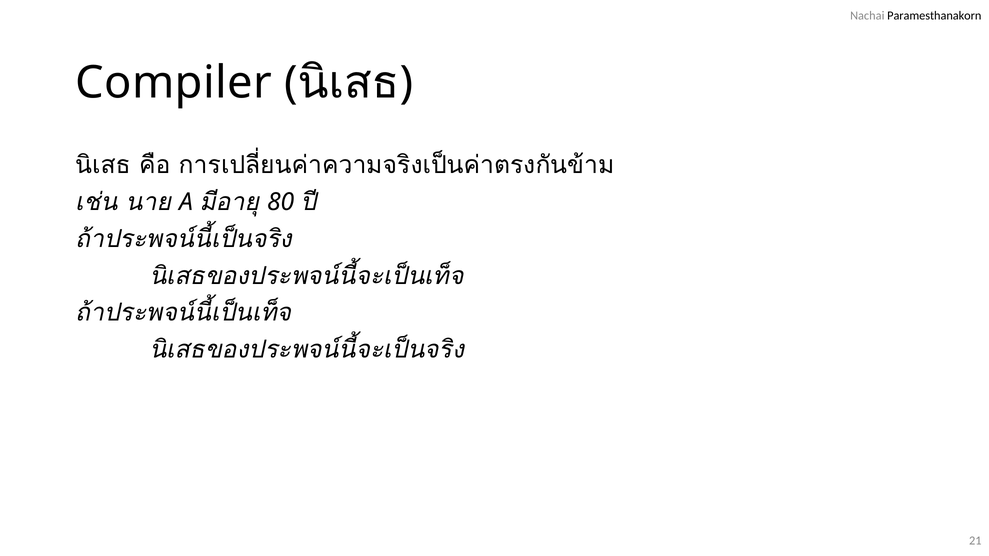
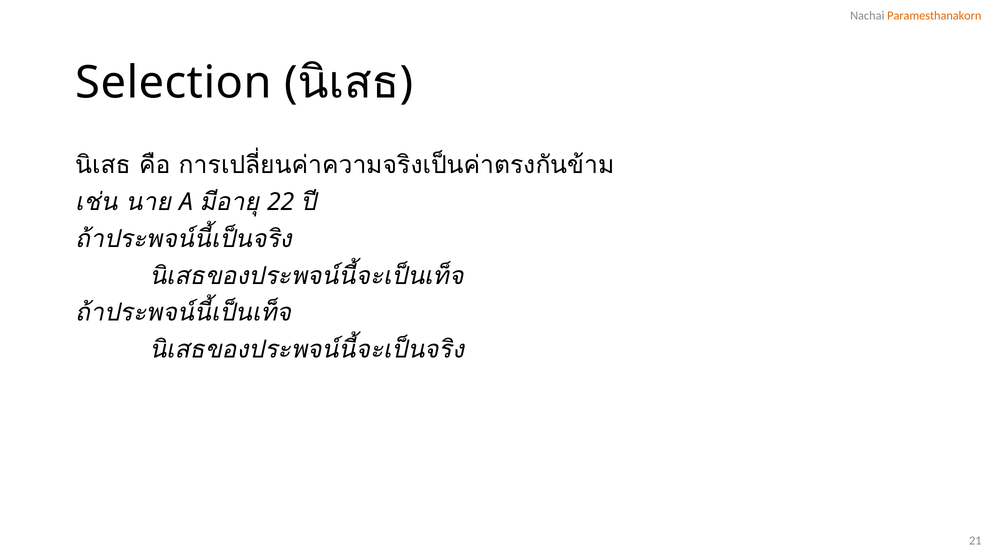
Paramesthanakorn colour: black -> orange (934, 16)
Compiler: Compiler -> Selection (174, 83)
80: 80 -> 22 (281, 202)
